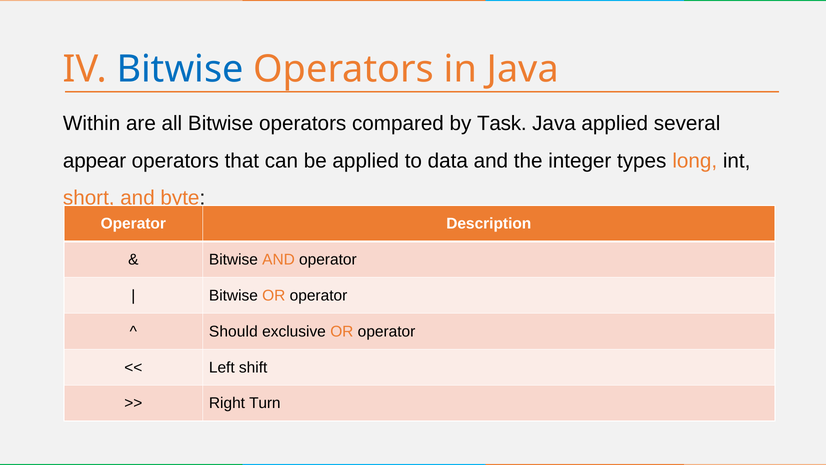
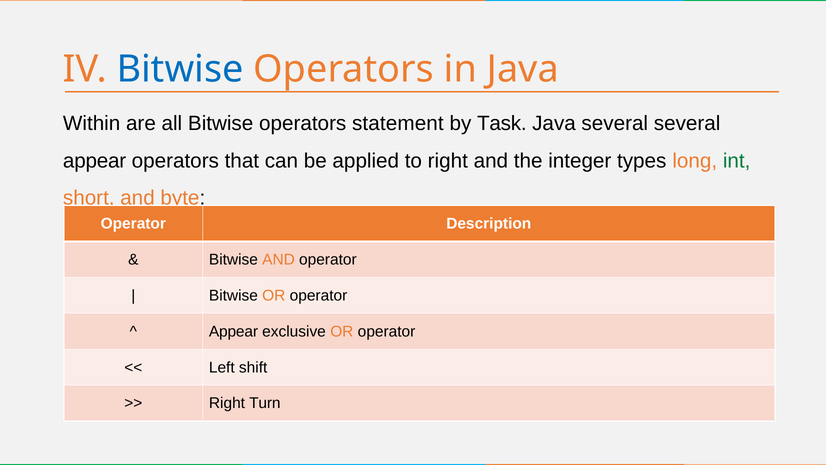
compared: compared -> statement (398, 124)
Java applied: applied -> several (615, 124)
to data: data -> right (448, 161)
int colour: black -> green (737, 161)
Should: Should -> Appear (233, 331)
